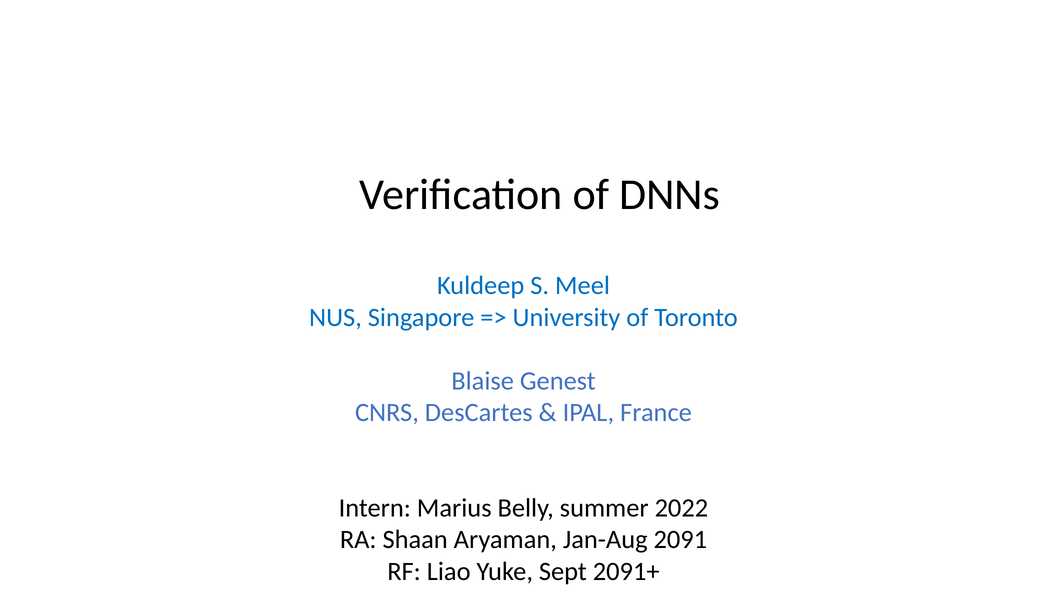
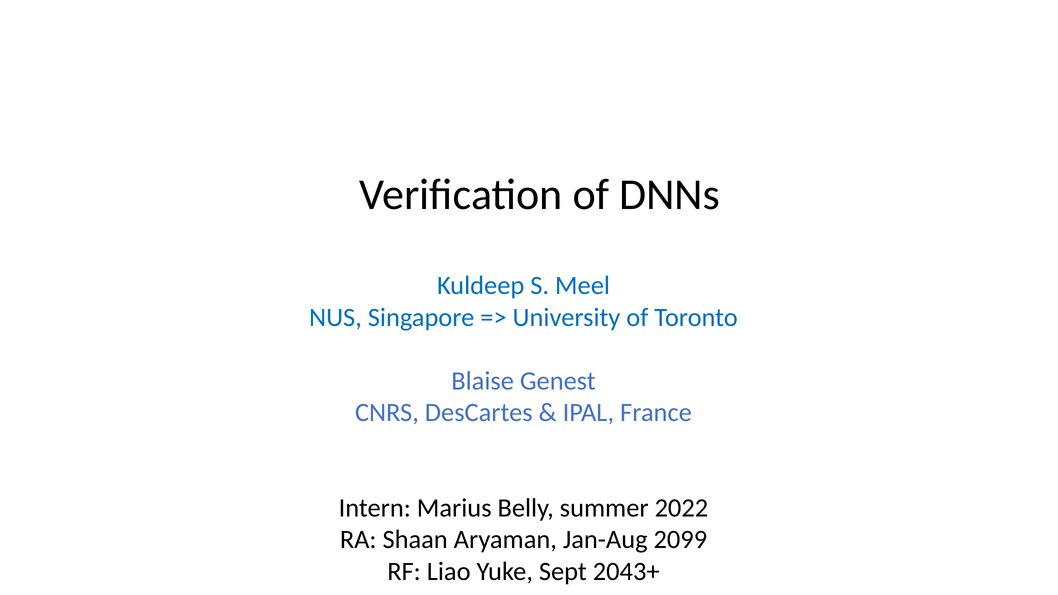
2091: 2091 -> 2099 (680, 540)
2091+: 2091+ -> 2043+ (626, 571)
